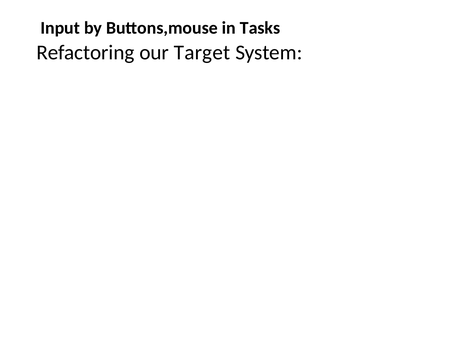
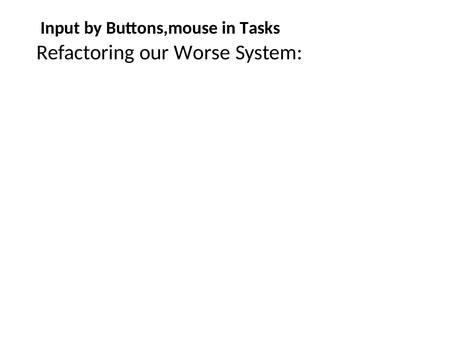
Target: Target -> Worse (202, 53)
